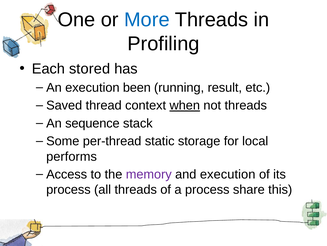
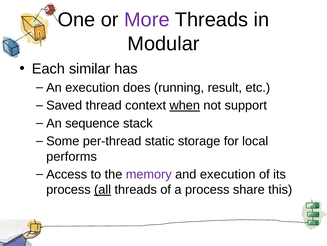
More colour: blue -> purple (147, 20)
Profiling: Profiling -> Modular (163, 44)
stored: stored -> similar (90, 69)
been: been -> does (137, 87)
not threads: threads -> support (246, 105)
all underline: none -> present (103, 189)
